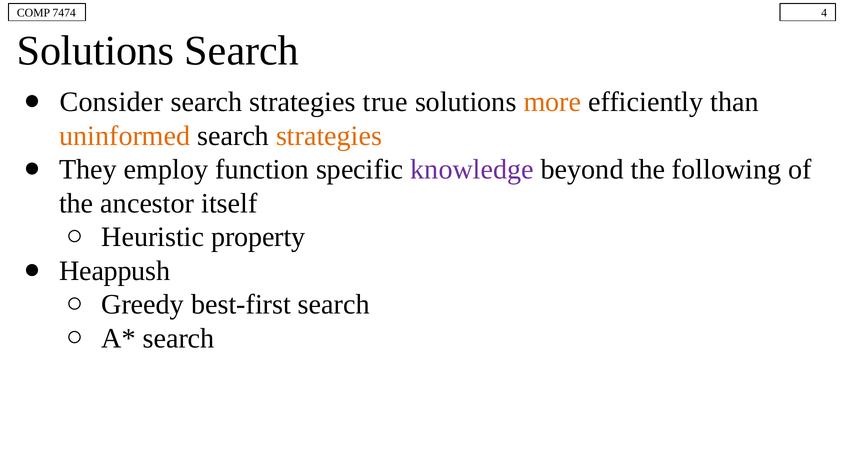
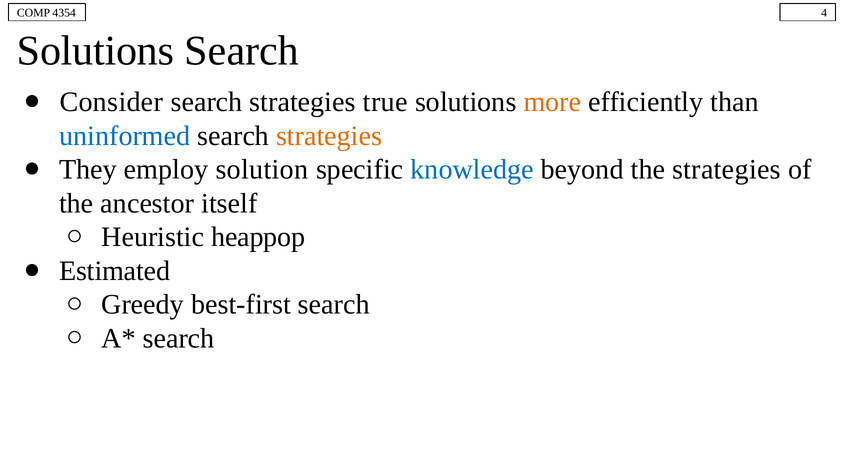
7474: 7474 -> 4354 (64, 13)
uninformed colour: orange -> blue (125, 136)
function: function -> solution (262, 169)
knowledge colour: purple -> blue (472, 169)
the following: following -> strategies (727, 169)
property: property -> heappop (258, 237)
Heappush: Heappush -> Estimated (115, 271)
